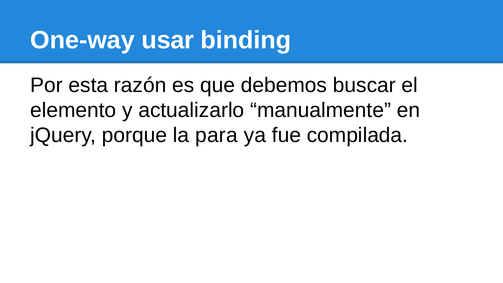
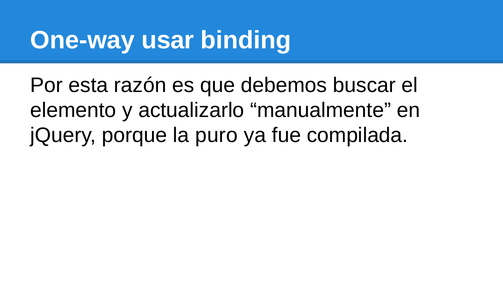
para: para -> puro (216, 135)
